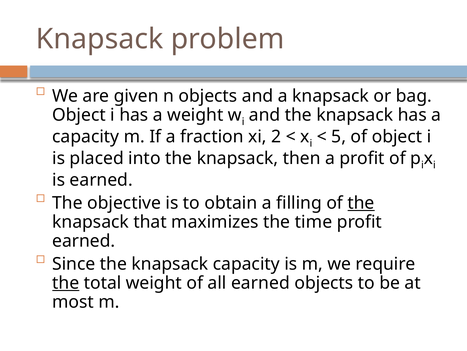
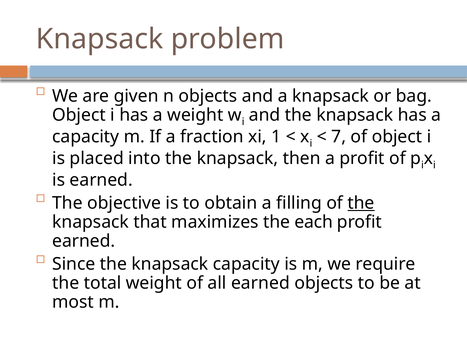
2: 2 -> 1 (276, 136)
5: 5 -> 7 (339, 136)
time: time -> each (314, 222)
the underline: present -> none (66, 282)
